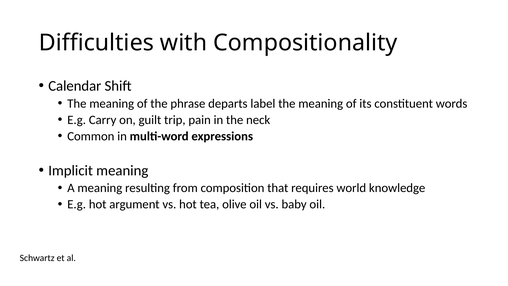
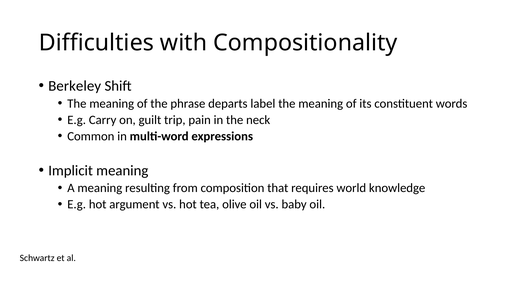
Calendar: Calendar -> Berkeley (75, 86)
